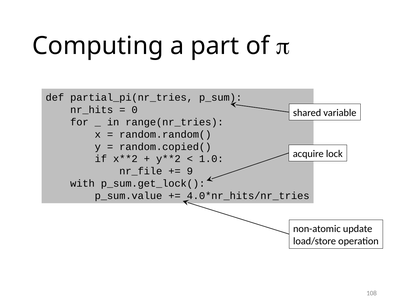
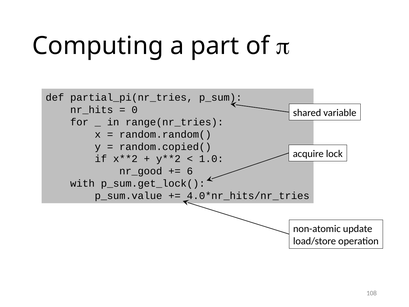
nr_file: nr_file -> nr_good (141, 171)
9: 9 -> 6 (190, 171)
